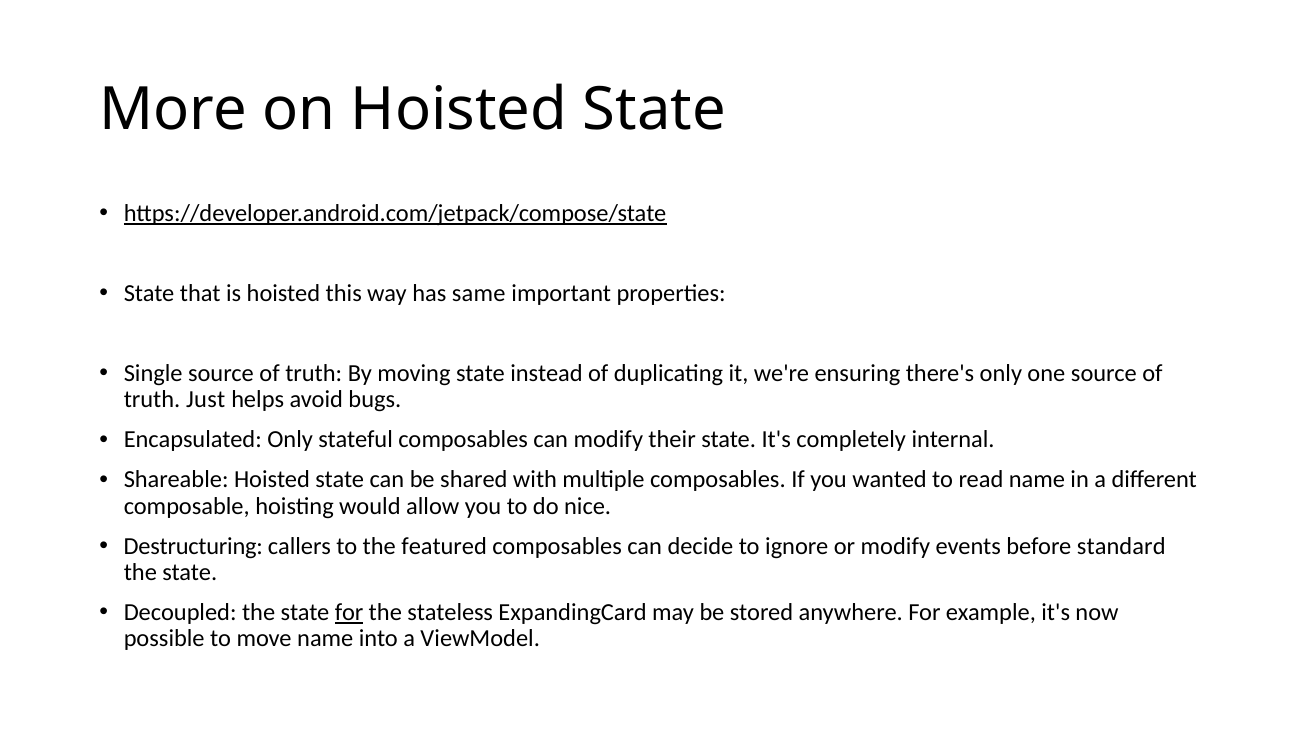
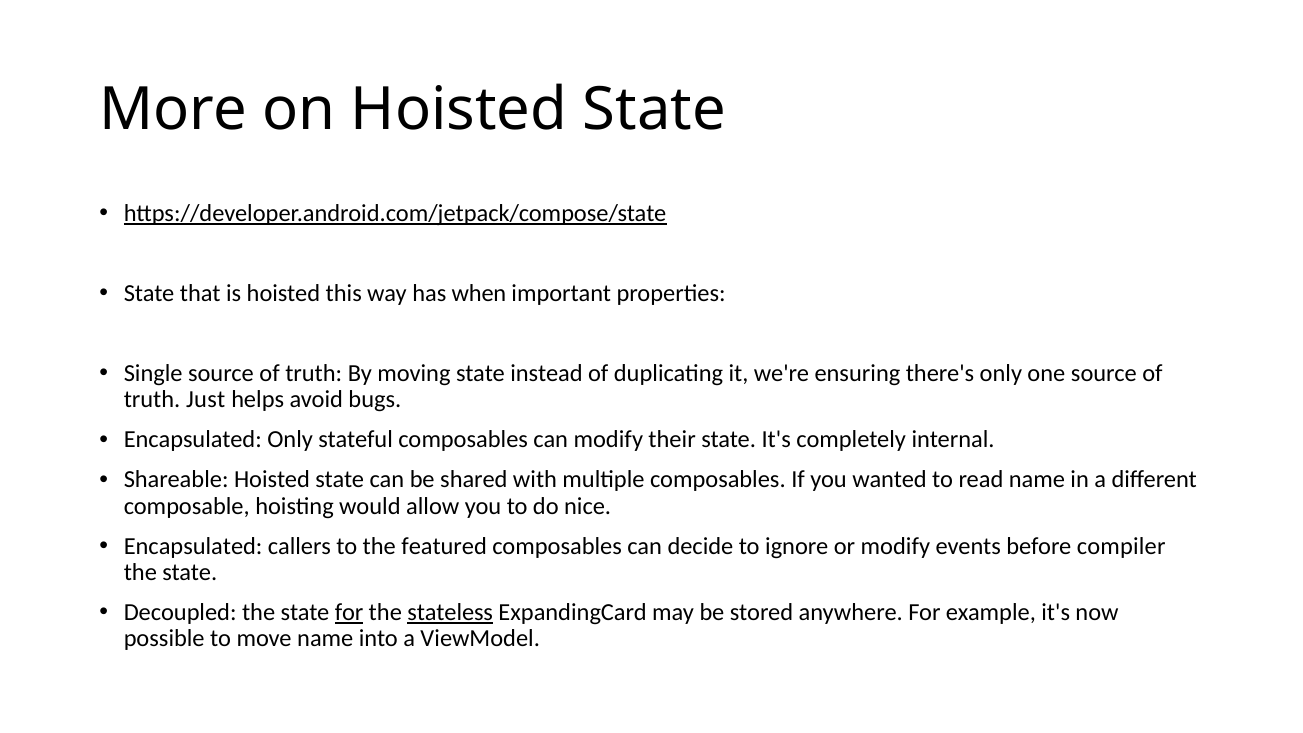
same: same -> when (479, 293)
Destructuring: Destructuring -> Encapsulated (193, 546)
standard: standard -> compiler (1121, 546)
stateless underline: none -> present (450, 612)
